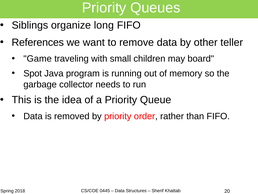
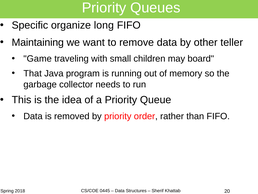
Siblings: Siblings -> Specific (30, 25)
References: References -> Maintaining (38, 42)
Spot: Spot -> That (33, 73)
